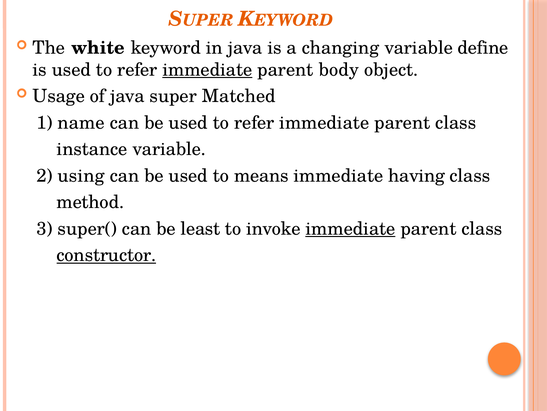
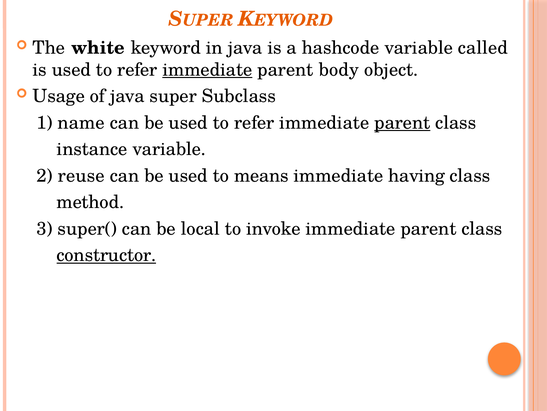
changing: changing -> hashcode (341, 48)
define: define -> called (483, 48)
Matched: Matched -> Subclass (239, 96)
parent underline: none -> present (402, 123)
using: using -> reuse (81, 175)
least: least -> local (200, 228)
immediate underline: present -> none (350, 228)
